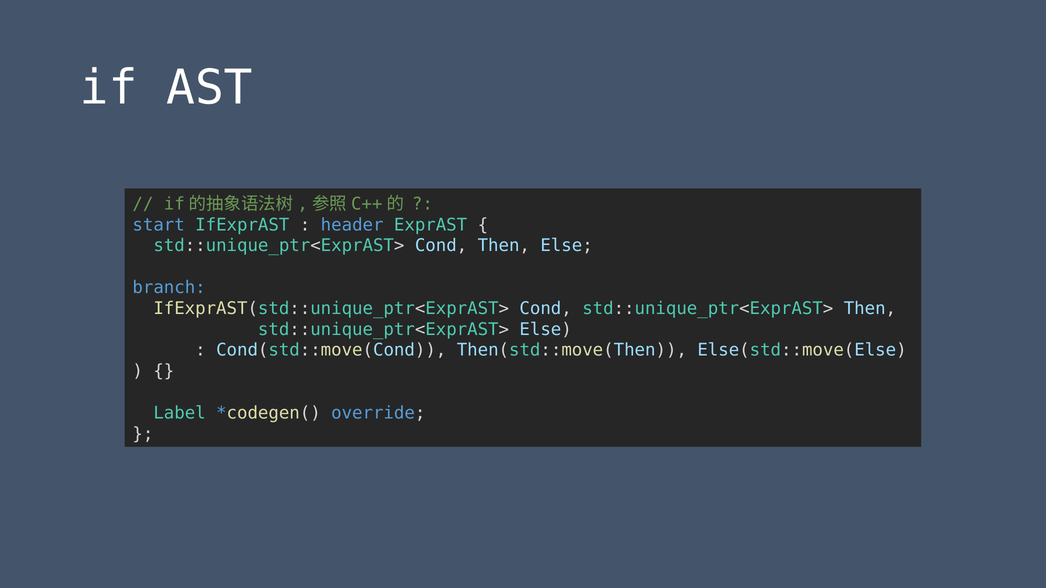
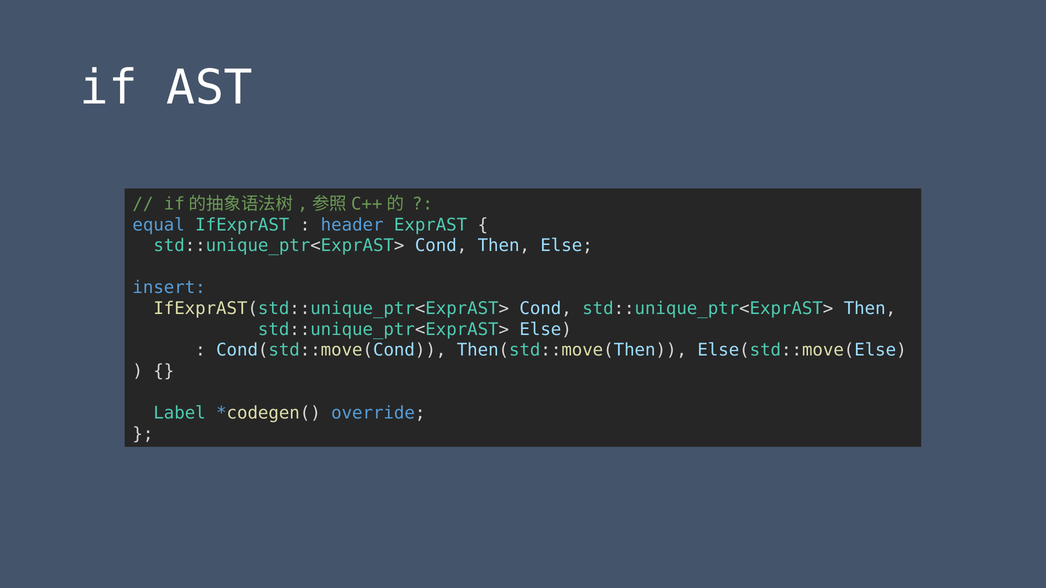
start: start -> equal (159, 225)
branch: branch -> insert (169, 288)
